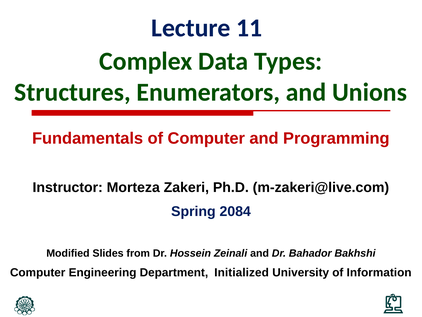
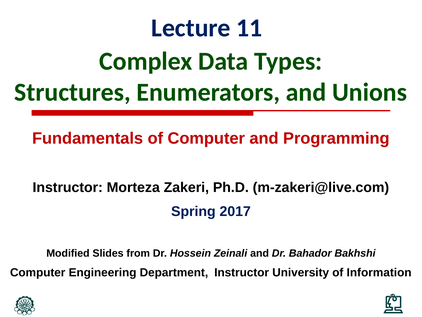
2084: 2084 -> 2017 (235, 211)
Department Initialized: Initialized -> Instructor (242, 272)
